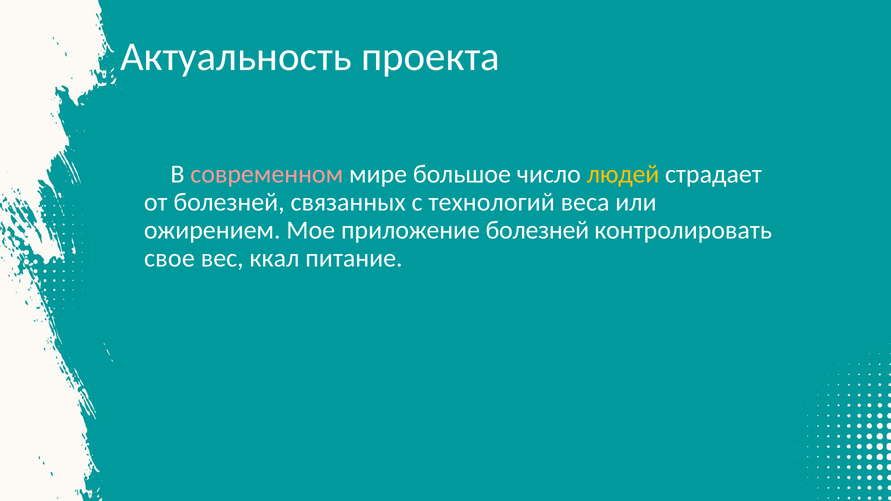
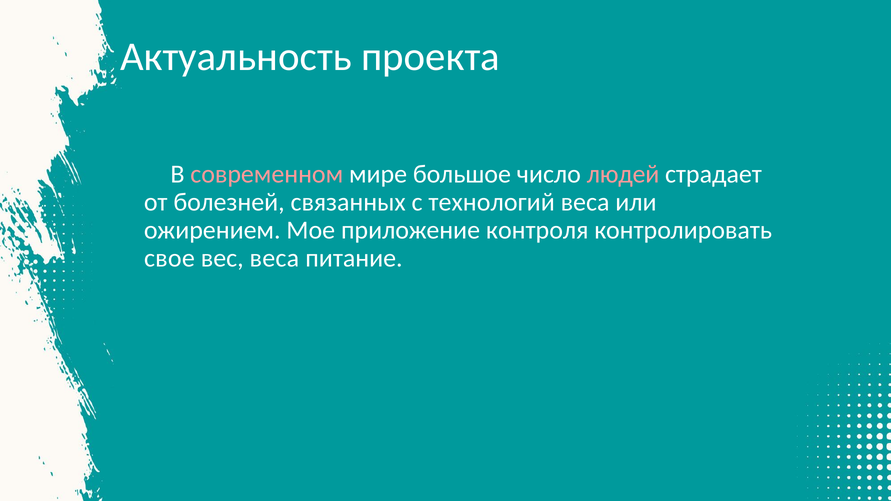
людей colour: yellow -> pink (623, 174)
приложение болезней: болезней -> контроля (537, 230)
вес ккал: ккал -> веса (274, 258)
